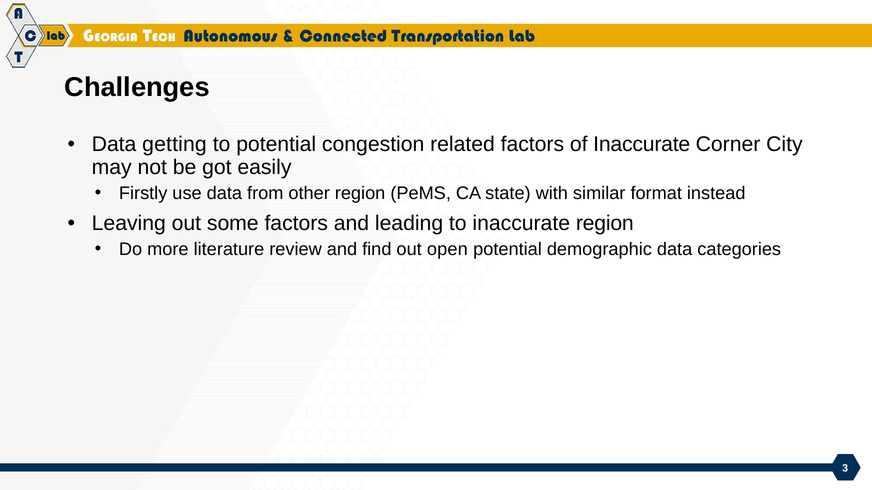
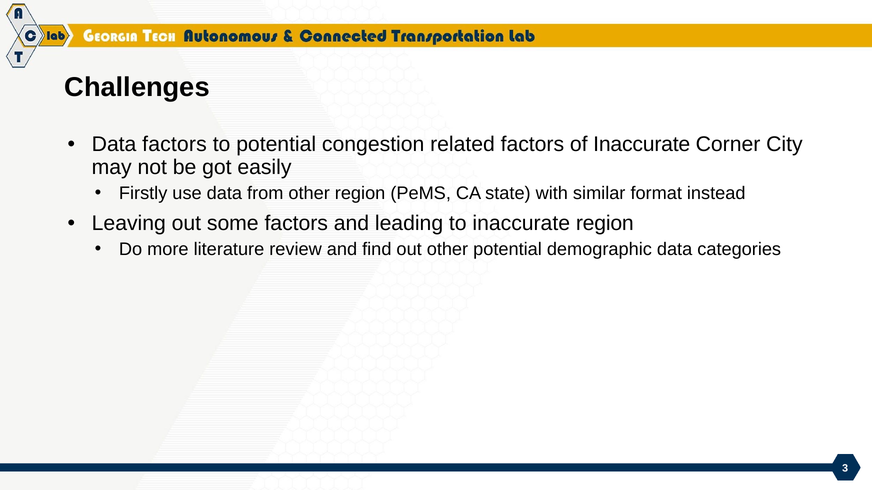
Data getting: getting -> factors (174, 145)
out open: open -> other (447, 249)
